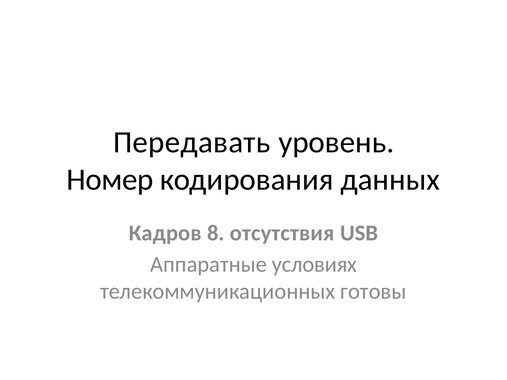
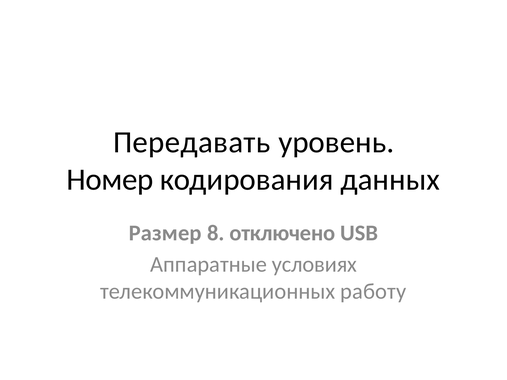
Кадров: Кадров -> Размер (165, 233)
отсутствия: отсутствия -> отключено (282, 233)
готовы: готовы -> работу (373, 292)
